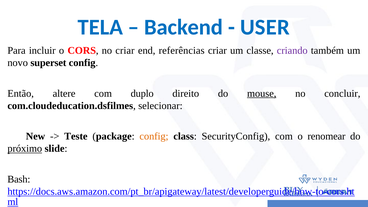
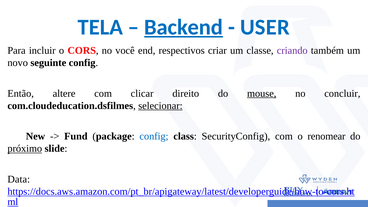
Backend underline: none -> present (184, 27)
no criar: criar -> você (125, 50)
referências: referências -> respectivos (182, 50)
superset: superset -> seguinte (48, 63)
duplo: duplo -> clicar (142, 93)
selecionar underline: none -> present (160, 106)
Teste: Teste -> Fund (76, 136)
config colour: orange -> blue (154, 136)
Bash: Bash -> Data (19, 179)
